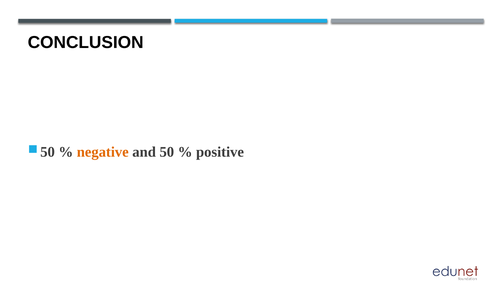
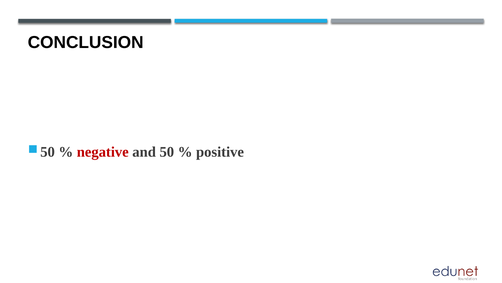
negative colour: orange -> red (103, 152)
